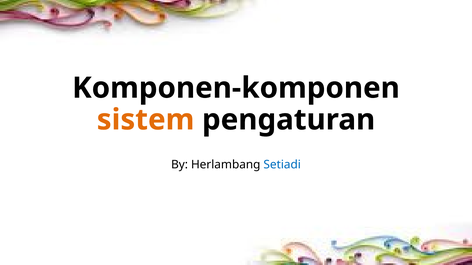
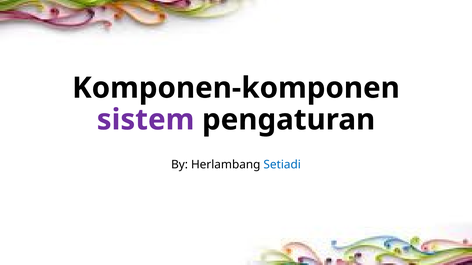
sistem colour: orange -> purple (146, 120)
